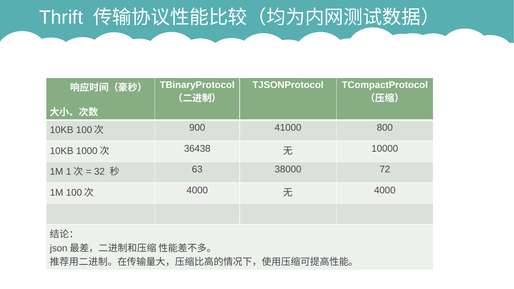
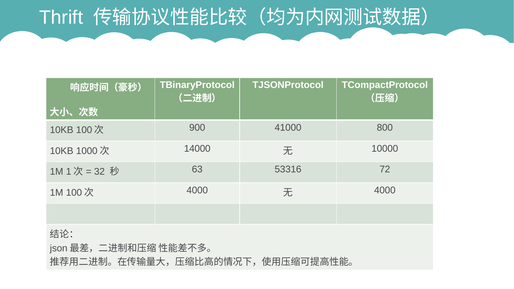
36438: 36438 -> 14000 (197, 149)
38000: 38000 -> 53316 (288, 169)
